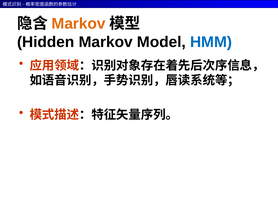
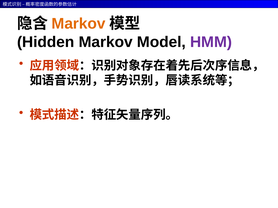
HMM colour: blue -> purple (211, 42)
